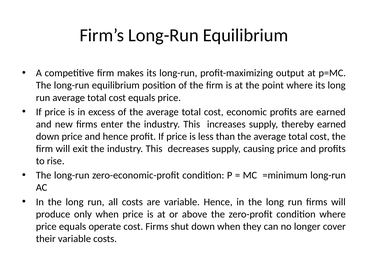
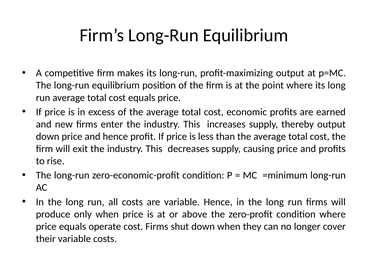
thereby earned: earned -> output (331, 124)
